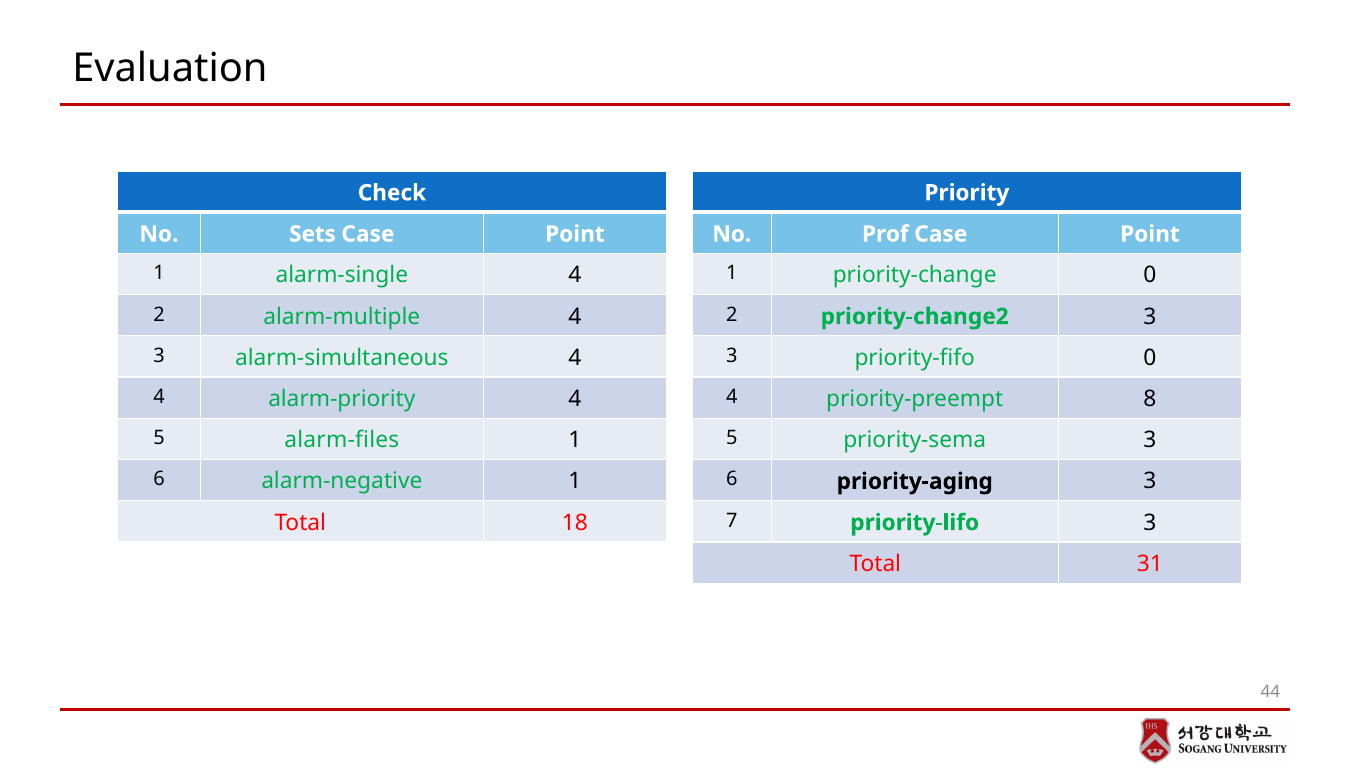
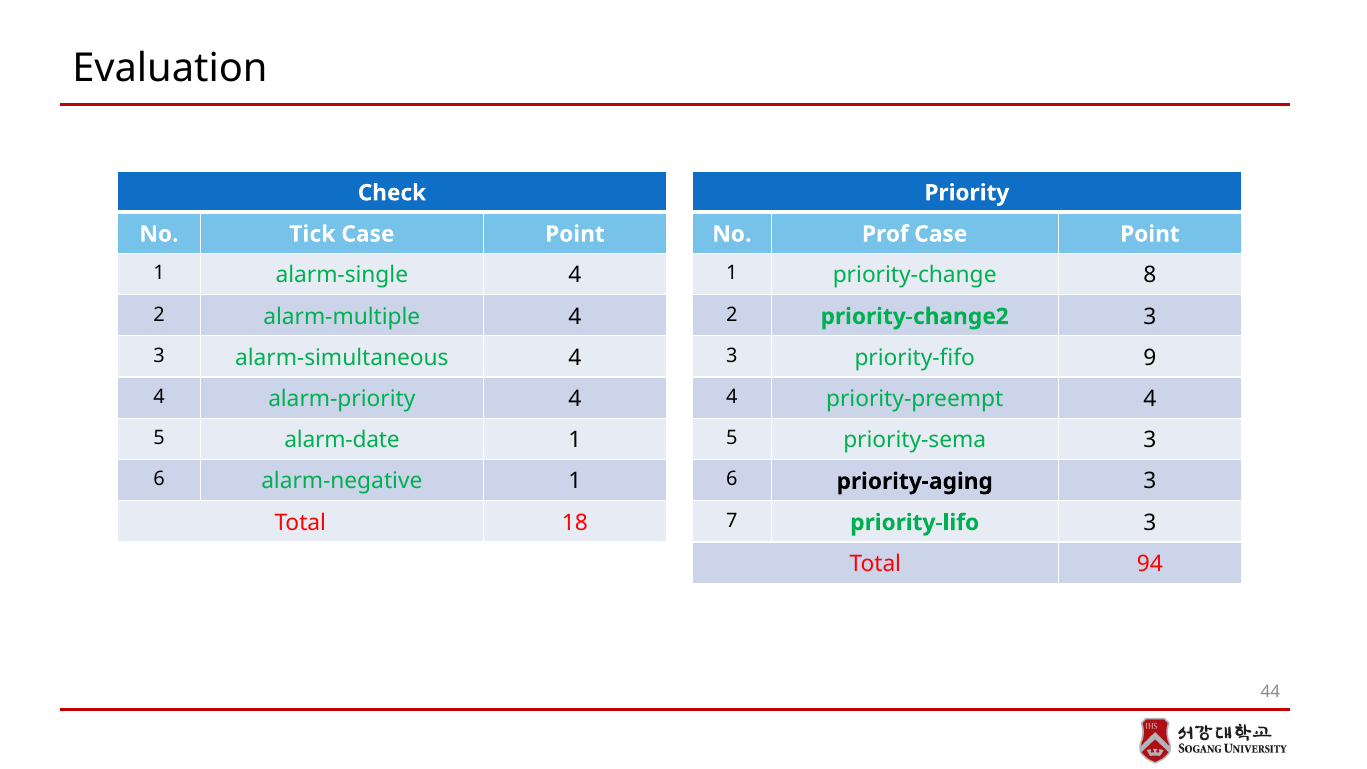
Sets: Sets -> Tick (312, 234)
priority-change 0: 0 -> 8 (1150, 275)
priority-fifo 0: 0 -> 9 (1150, 358)
priority-preempt 8: 8 -> 4 (1150, 399)
alarm-files: alarm-files -> alarm-date (342, 440)
31: 31 -> 94 (1150, 564)
